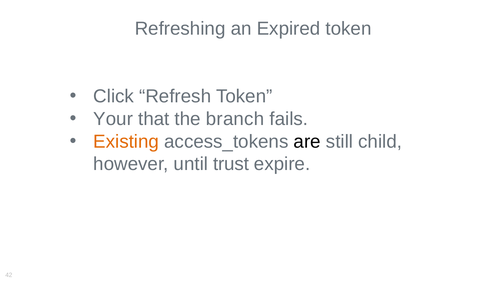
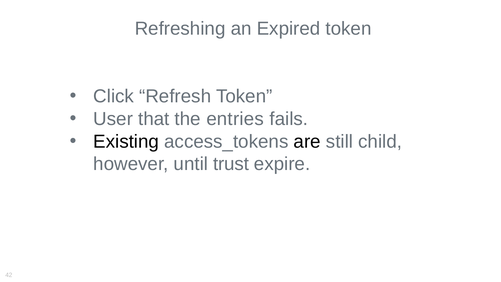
Your: Your -> User (113, 119)
branch: branch -> entries (235, 119)
Existing colour: orange -> black (126, 141)
